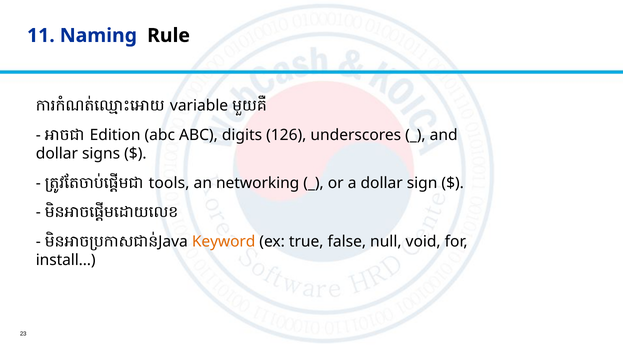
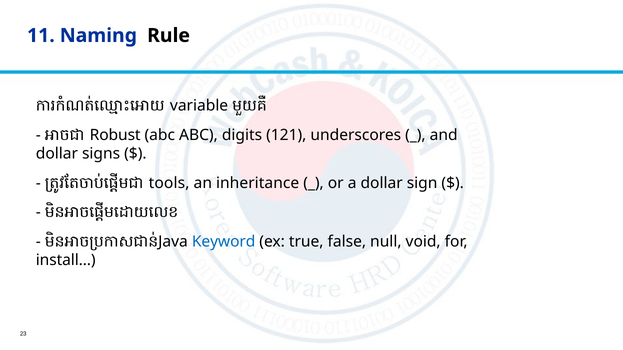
Edition: Edition -> Robust (115, 135)
126: 126 -> 121 (286, 135)
networking: networking -> inheritance (258, 183)
Keyword colour: orange -> blue (224, 242)
